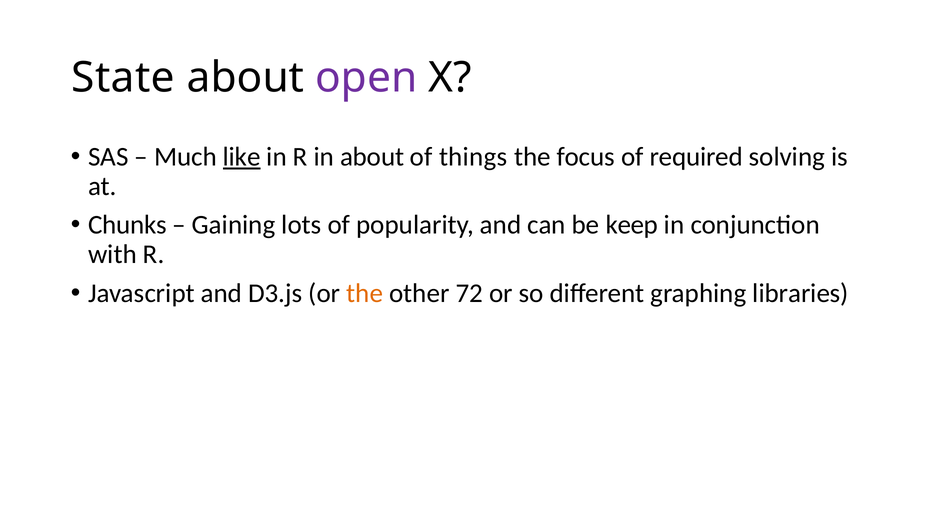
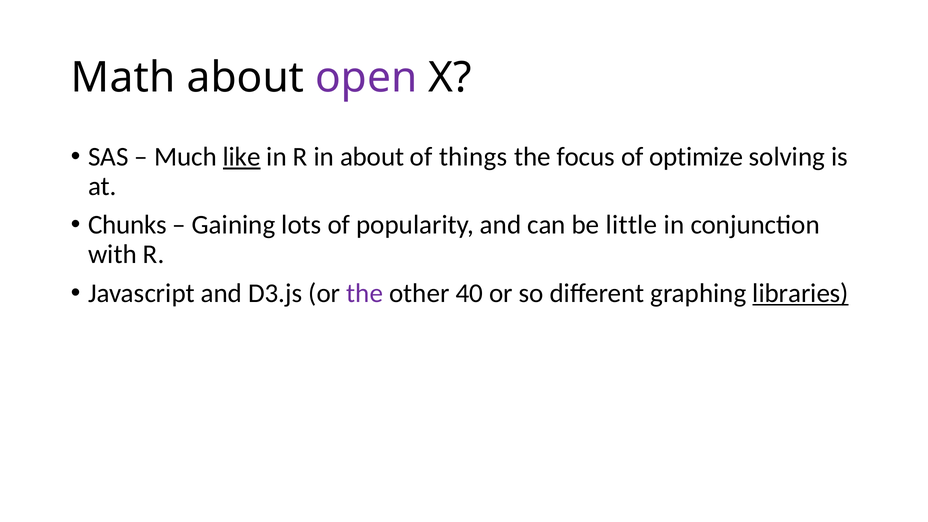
State: State -> Math (123, 78)
required: required -> optimize (696, 157)
keep: keep -> little (632, 225)
the colour: orange -> purple (365, 293)
72: 72 -> 40 (469, 293)
libraries underline: none -> present (801, 293)
